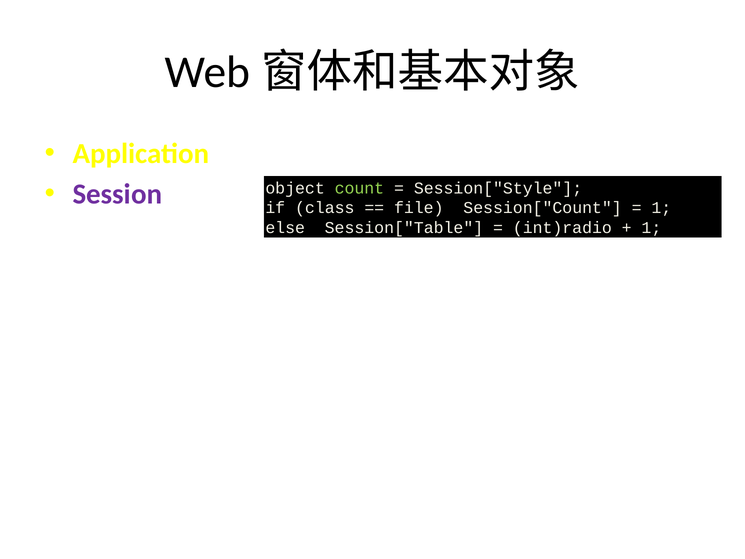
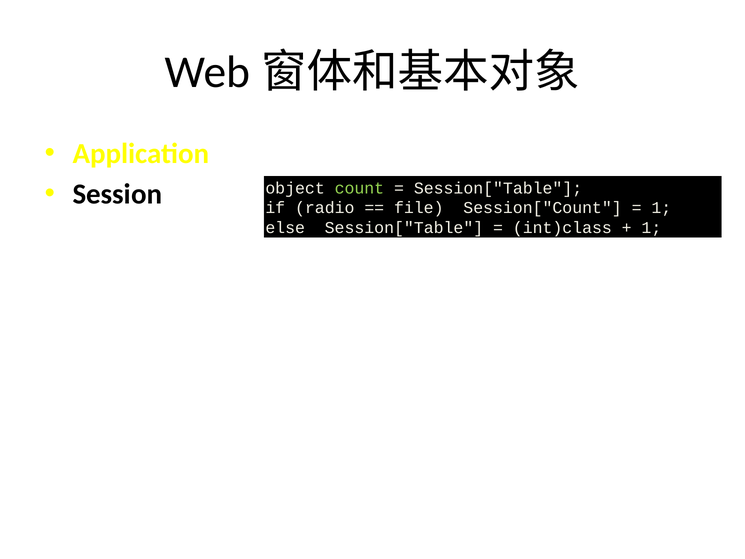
Session colour: purple -> black (117, 194)
Session["Style: Session["Style -> Session["Table (498, 188)
class: class -> radio (325, 208)
int)radio: int)radio -> int)class (562, 228)
